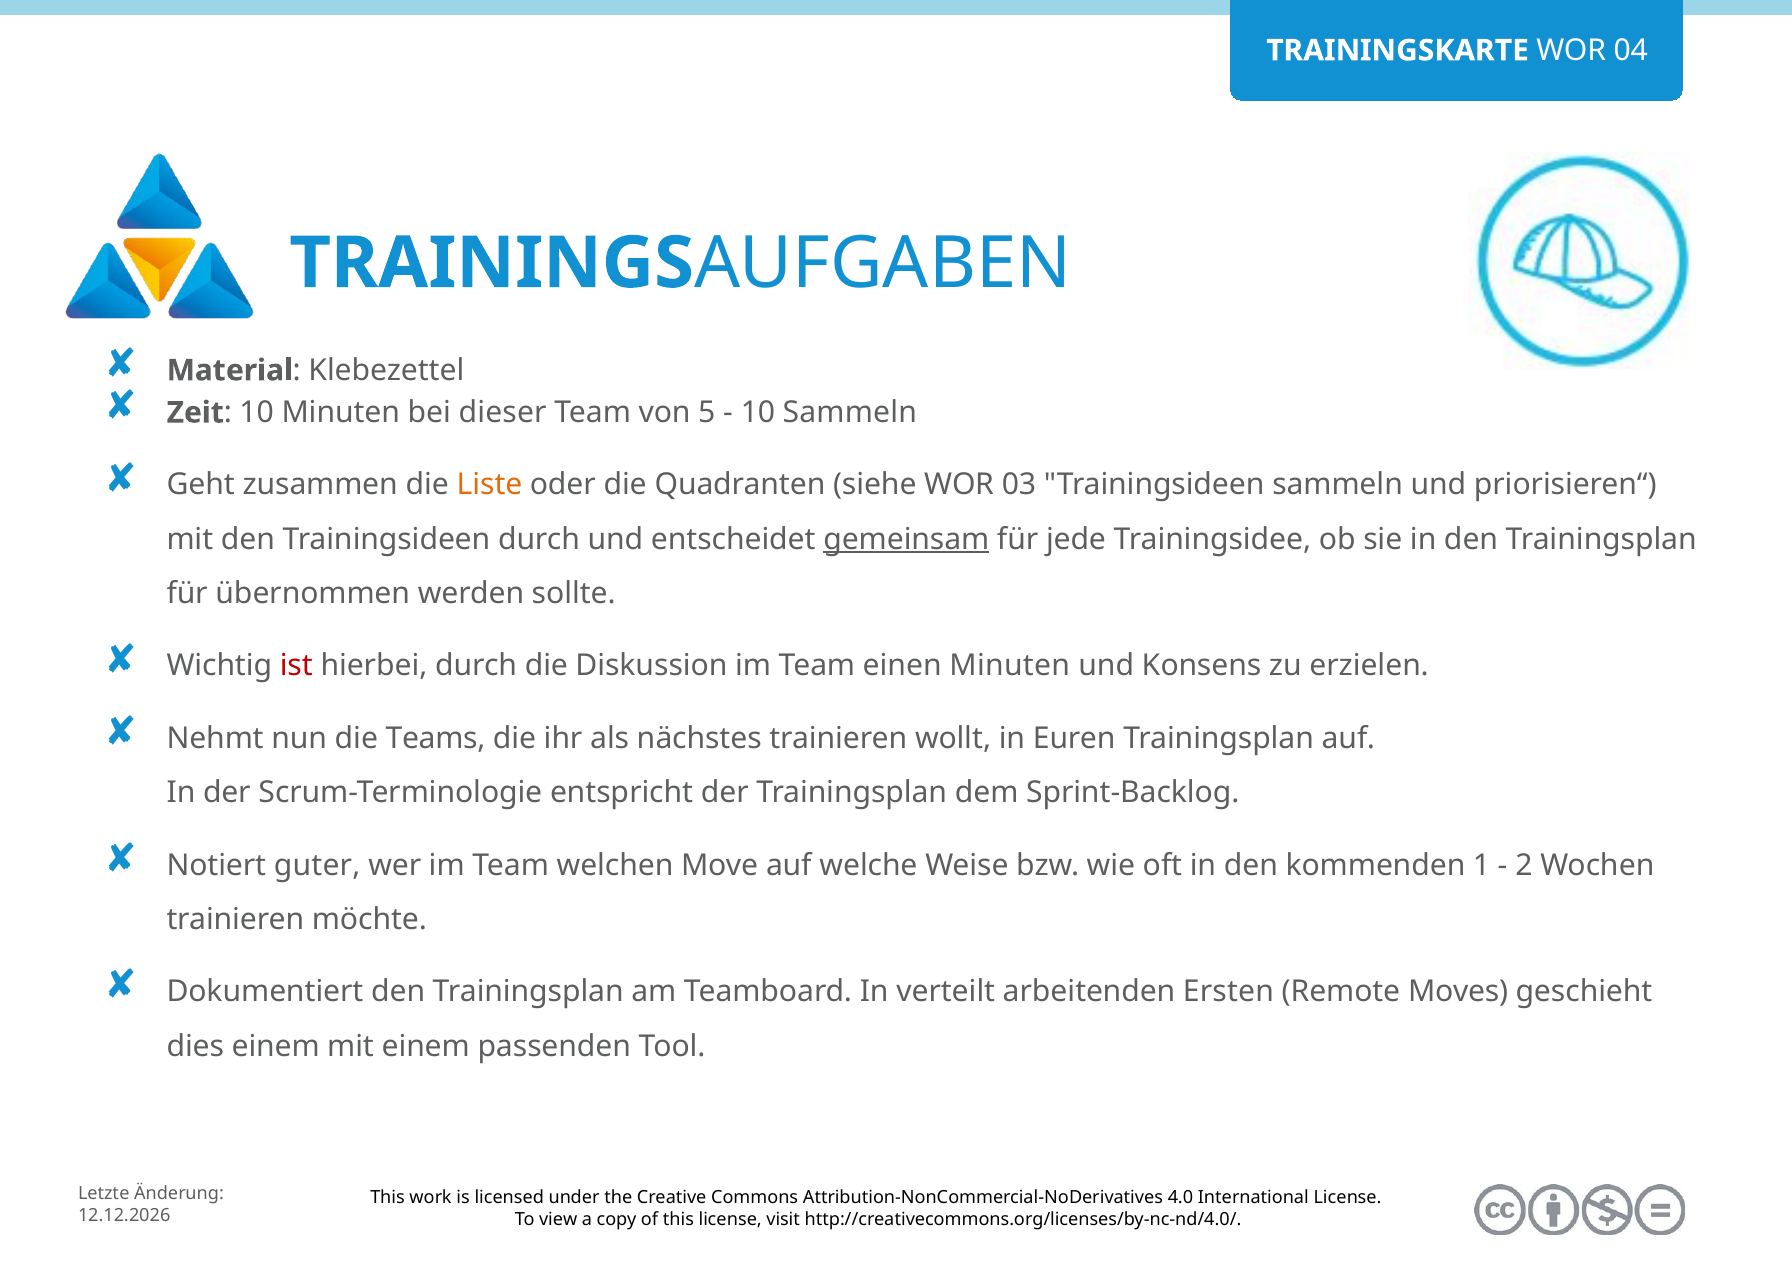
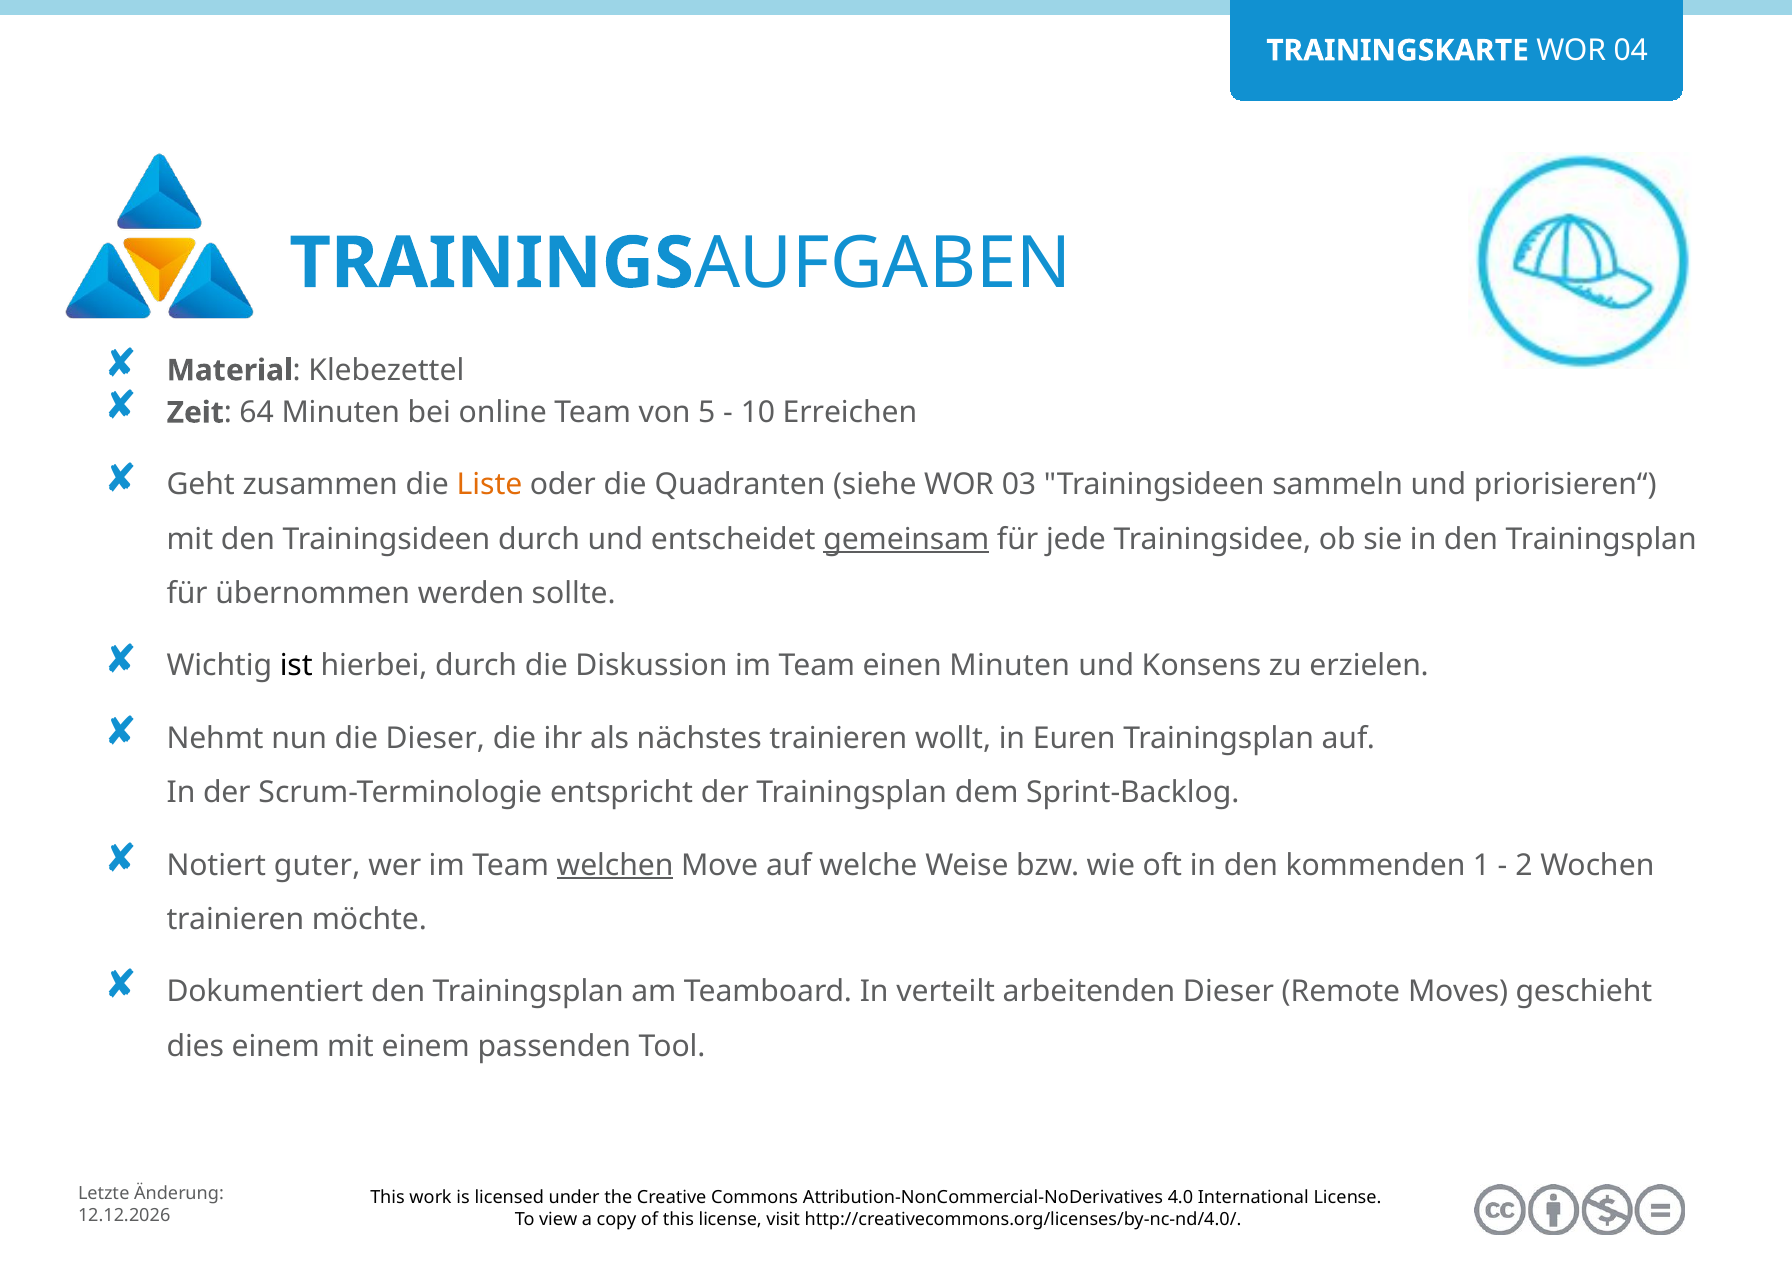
Zeit 10: 10 -> 64 (257, 413)
dieser: dieser -> online (503, 413)
10 Sammeln: Sammeln -> Erreichen (850, 413)
ist colour: red -> black (296, 666)
die Teams: Teams -> Dieser (435, 738)
welchen underline: none -> present (615, 865)
arbeitenden Ersten: Ersten -> Dieser (1228, 992)
